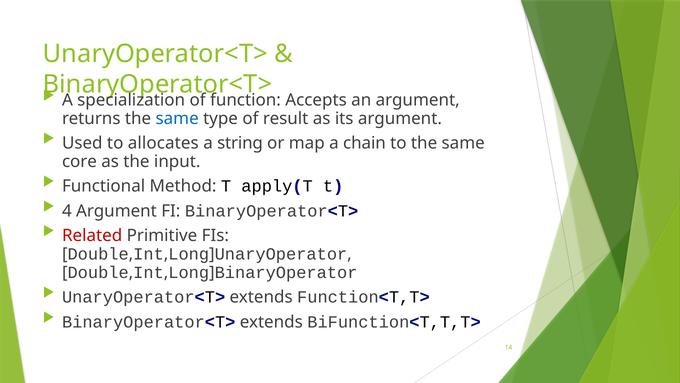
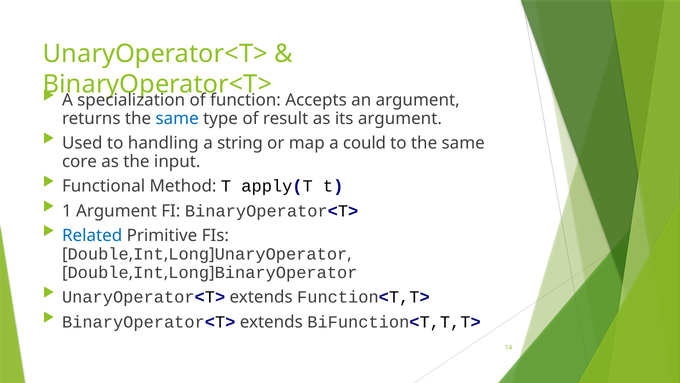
allocates: allocates -> handling (163, 143)
chain: chain -> could (364, 143)
4: 4 -> 1 (67, 211)
Related colour: red -> blue (92, 236)
